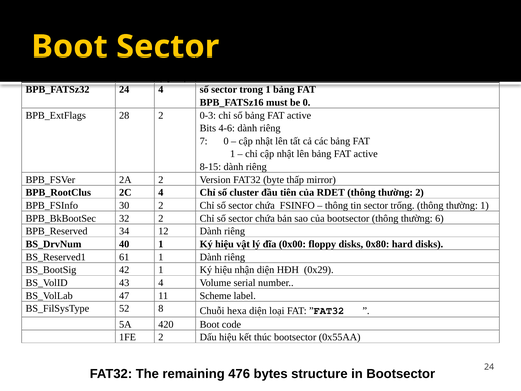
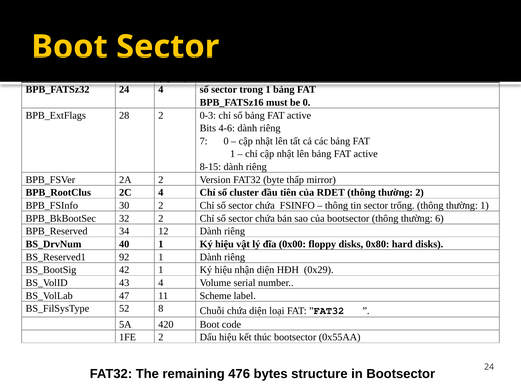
61: 61 -> 92 (124, 257)
Chuỗi hexa: hexa -> chứa (237, 311)
